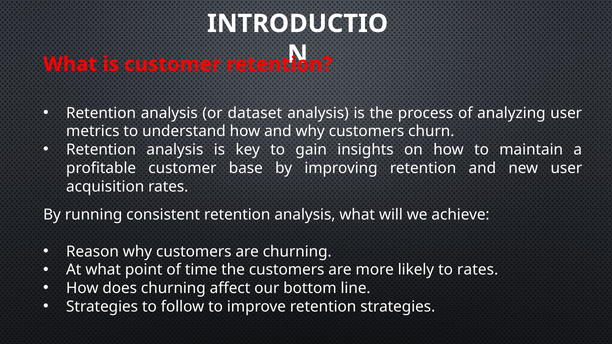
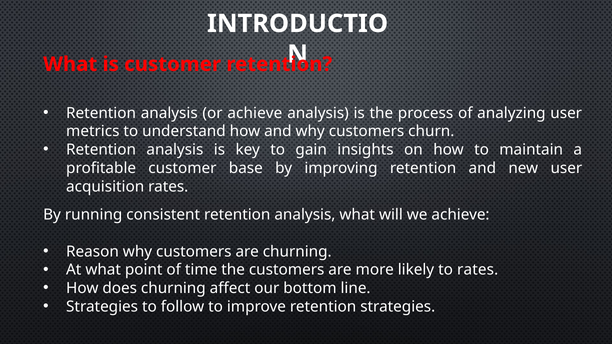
or dataset: dataset -> achieve (255, 113)
